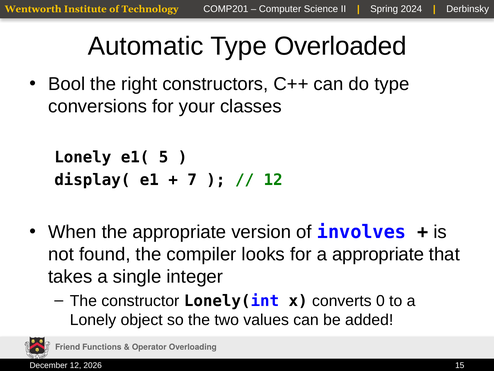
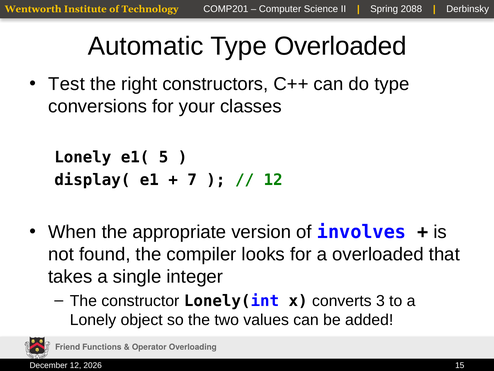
2024: 2024 -> 2088 (411, 9)
Bool: Bool -> Test (67, 84)
a appropriate: appropriate -> overloaded (378, 254)
0: 0 -> 3 (380, 300)
